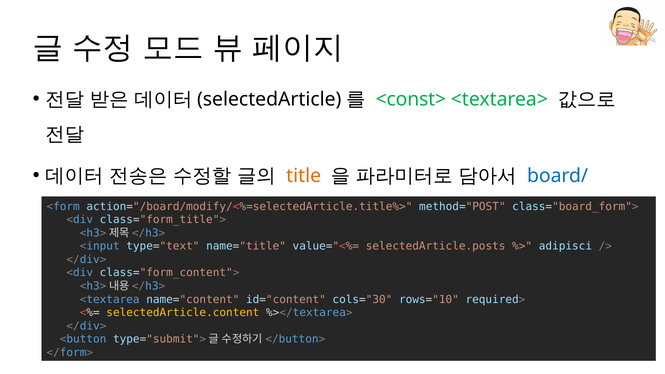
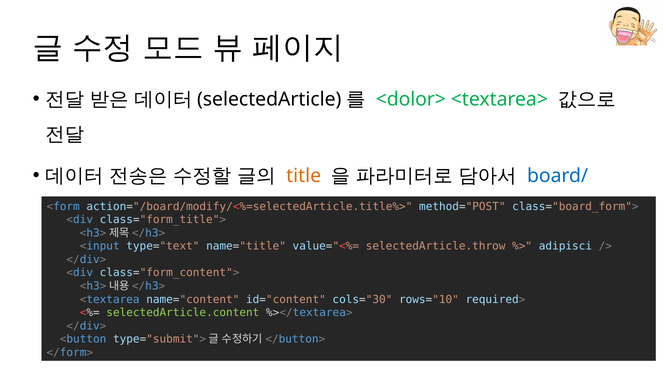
<const>: <const> -> <dolor> (411, 100)
selectedArticle.posts: selectedArticle.posts -> selectedArticle.throw (436, 246)
selectedArticle.content colour: yellow -> light green (183, 313)
